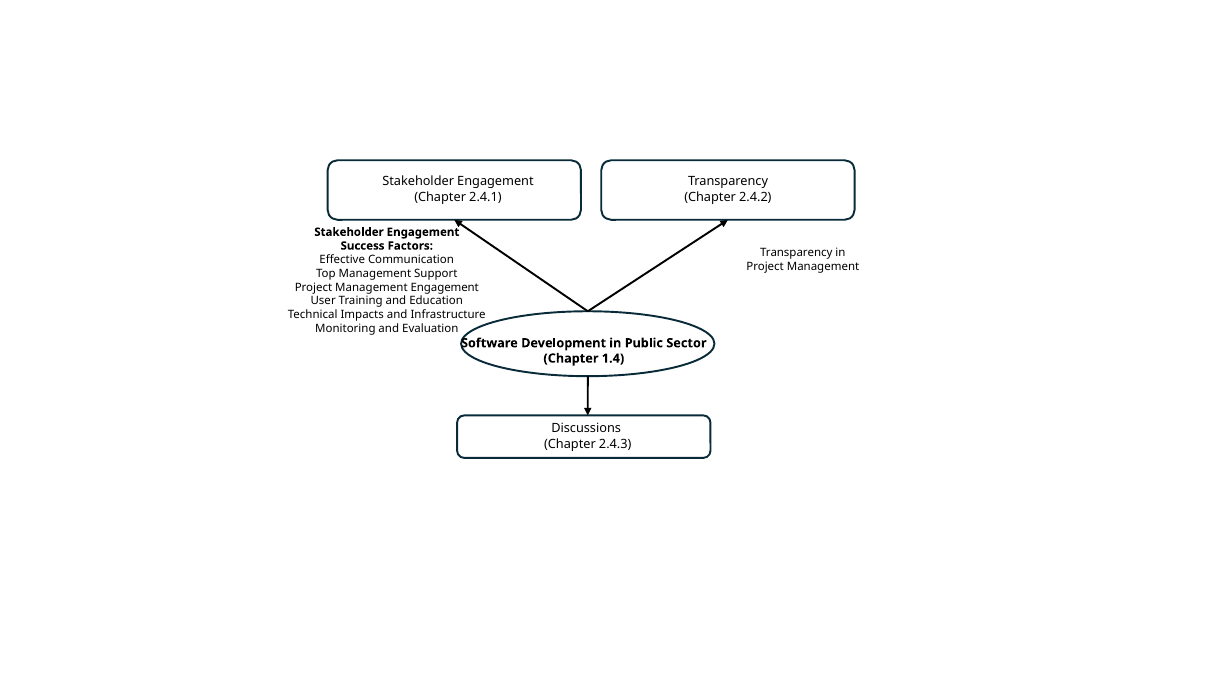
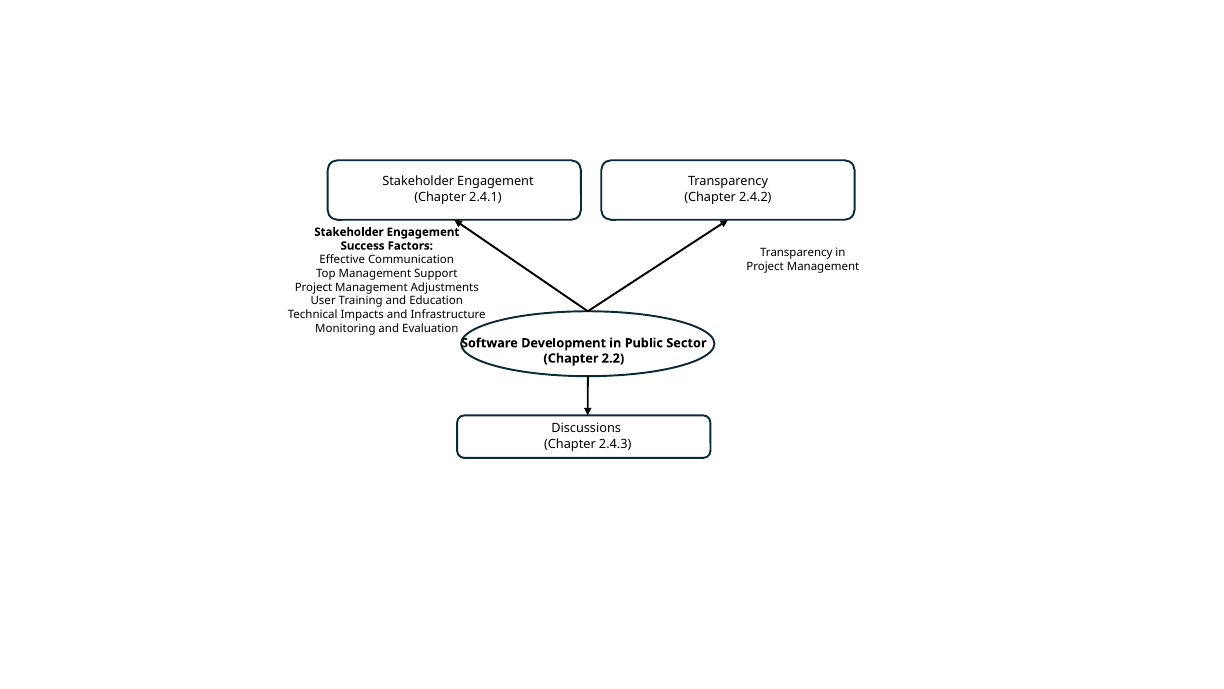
Management Engagement: Engagement -> Adjustments (445, 287)
1.4: 1.4 -> 2.2 (613, 358)
